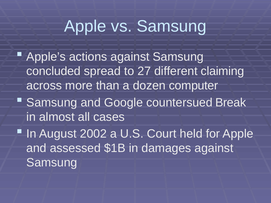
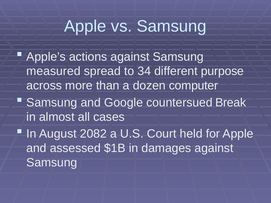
concluded: concluded -> measured (53, 71)
27: 27 -> 34 (144, 71)
claiming: claiming -> purpose (222, 71)
2002: 2002 -> 2082 (93, 134)
